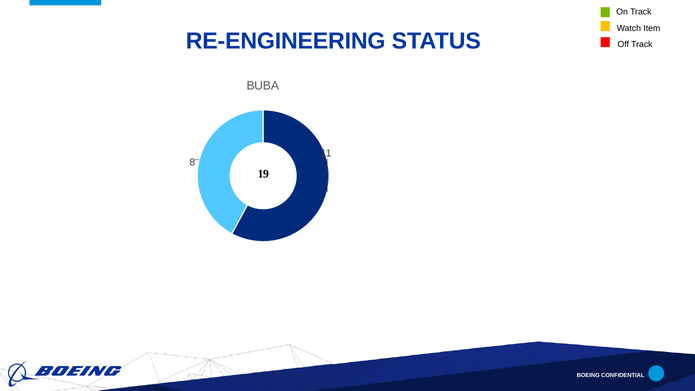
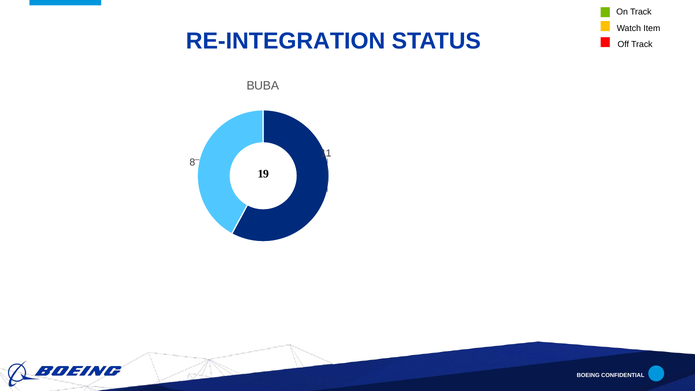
RE-ENGINEERING: RE-ENGINEERING -> RE-INTEGRATION (286, 41)
